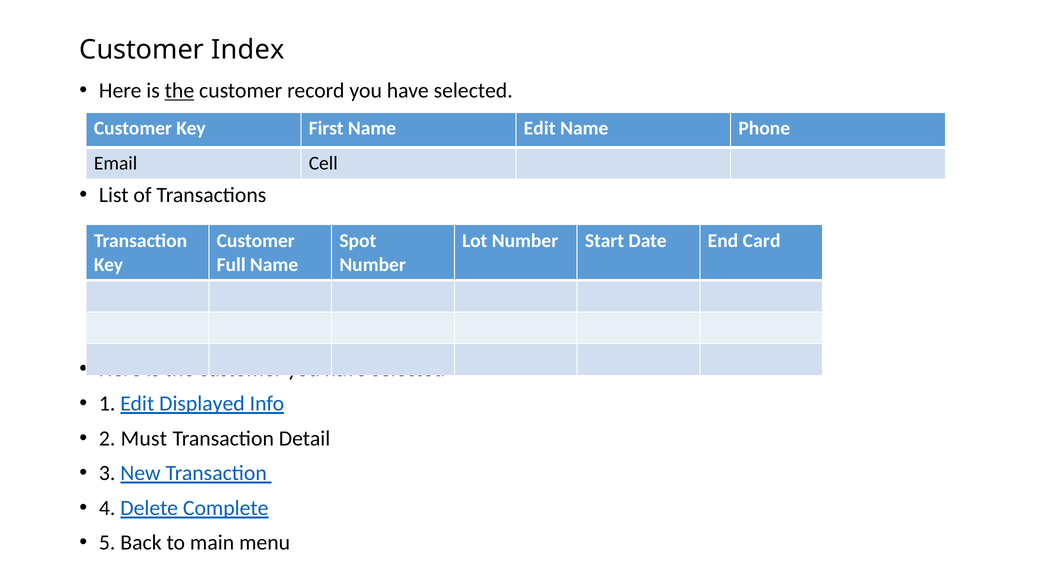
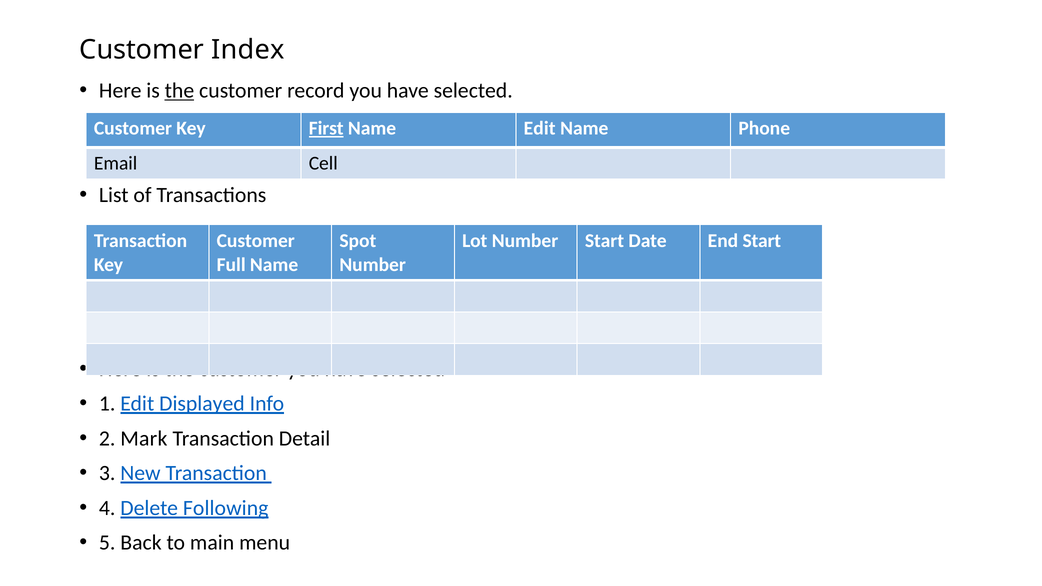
First underline: none -> present (326, 128)
End Card: Card -> Start (762, 241)
Must: Must -> Mark (144, 439)
Complete: Complete -> Following (226, 508)
